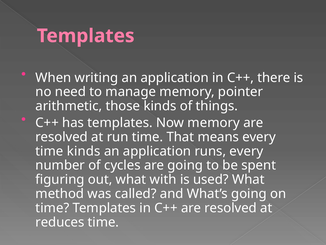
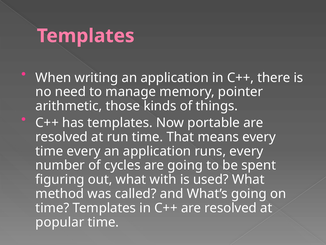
Now memory: memory -> portable (214, 123)
time kinds: kinds -> every (84, 151)
reduces: reduces -> popular (60, 222)
